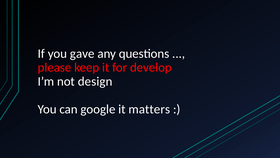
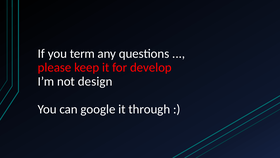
gave: gave -> term (82, 53)
matters: matters -> through (149, 109)
